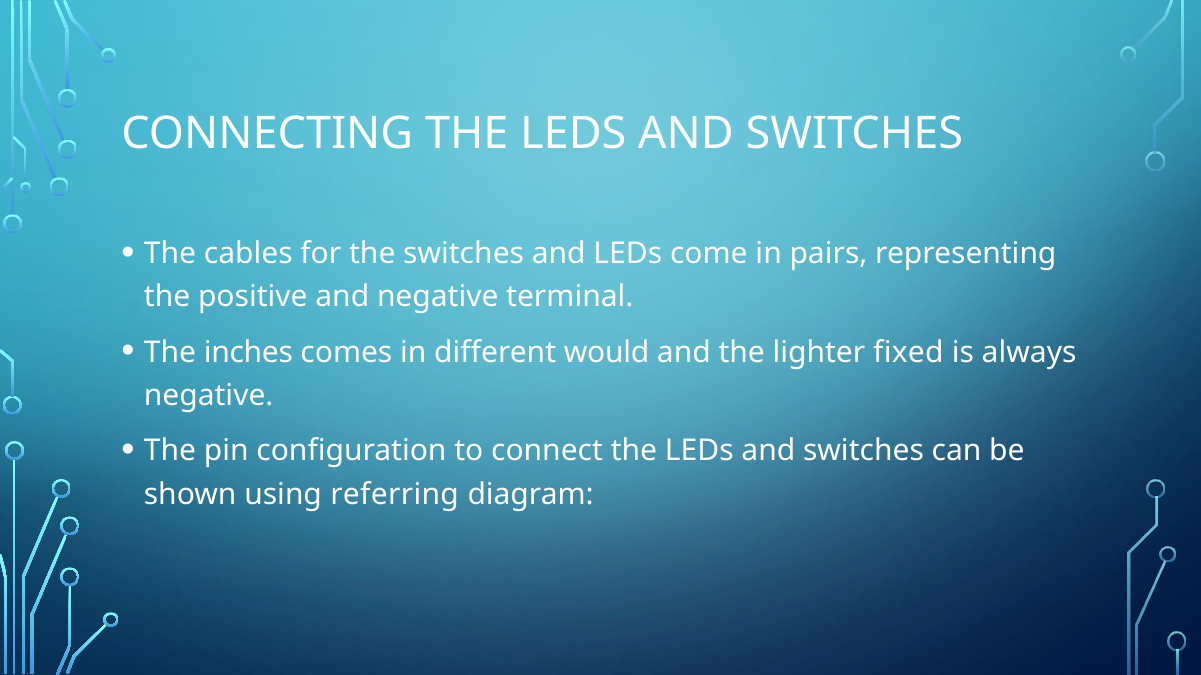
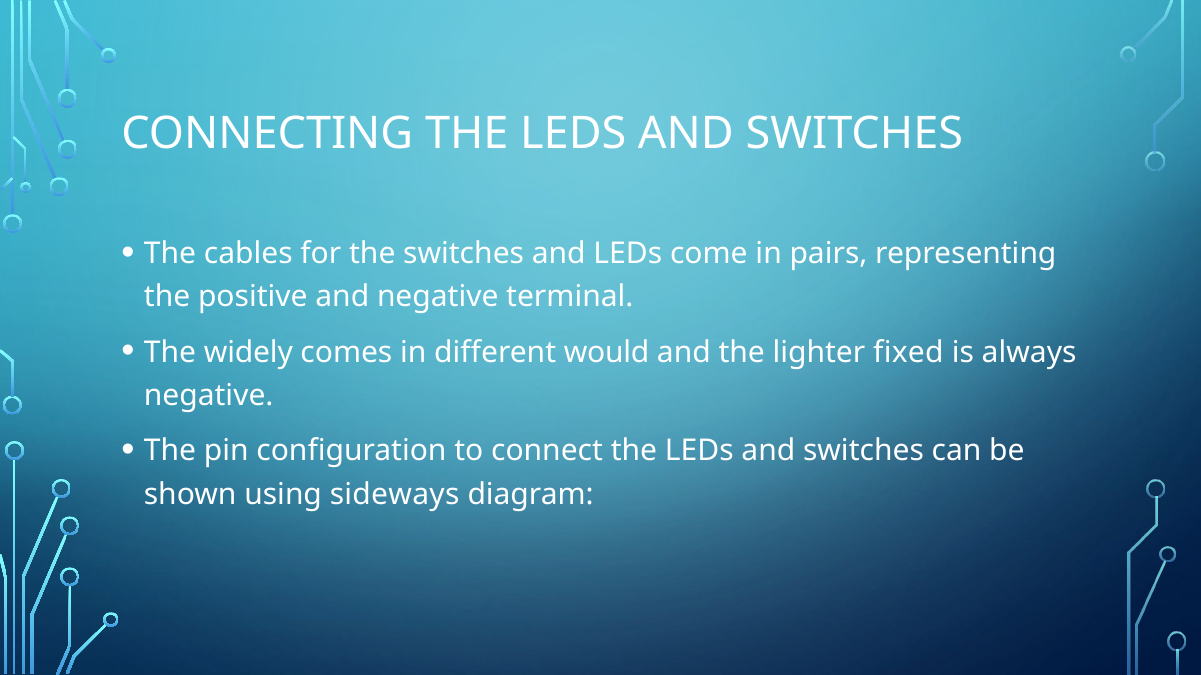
inches: inches -> widely (248, 352)
referring: referring -> sideways (395, 495)
